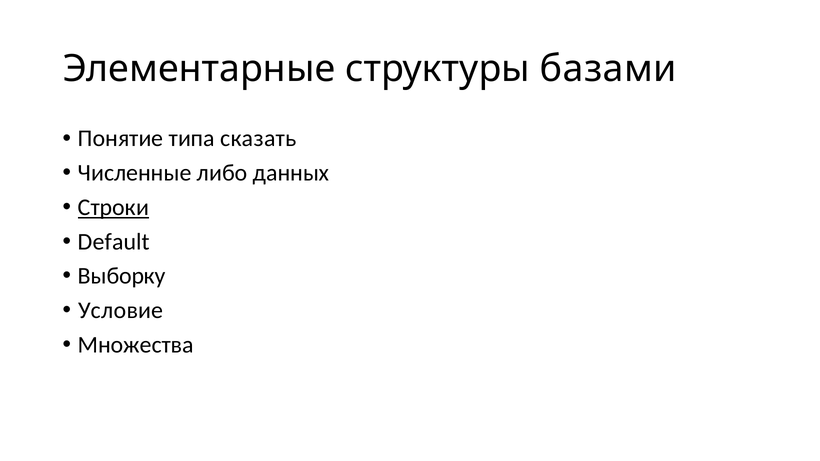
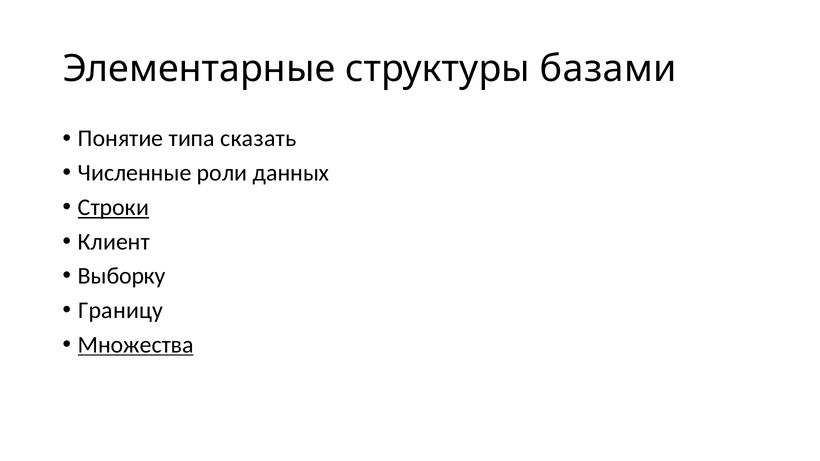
либо: либо -> роли (222, 173)
Default: Default -> Клиент (114, 242)
Условие: Условие -> Границу (121, 311)
Множества underline: none -> present (136, 345)
